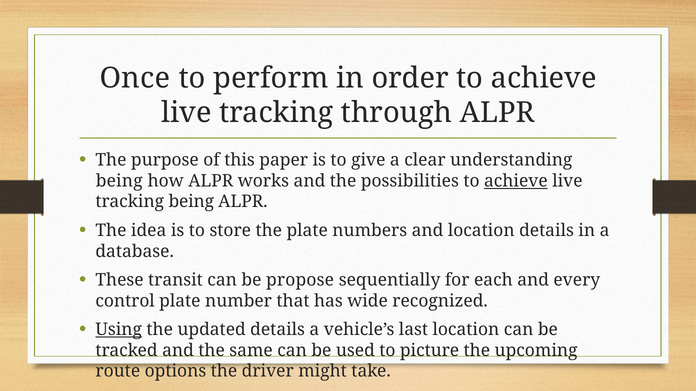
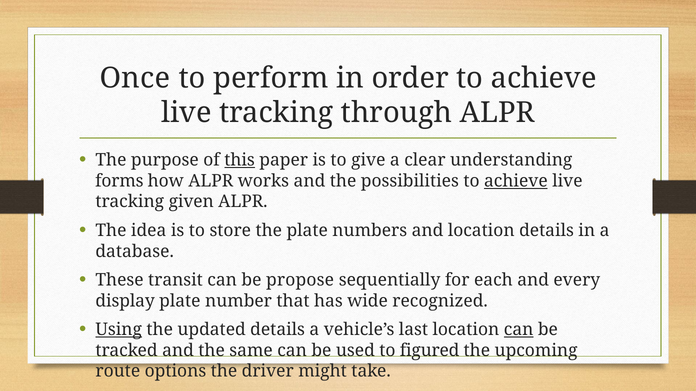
this underline: none -> present (240, 160)
being: being -> forms (119, 181)
tracking being: being -> given (191, 202)
control: control -> display (125, 301)
can underline: none -> present (519, 330)
picture: picture -> figured (430, 351)
